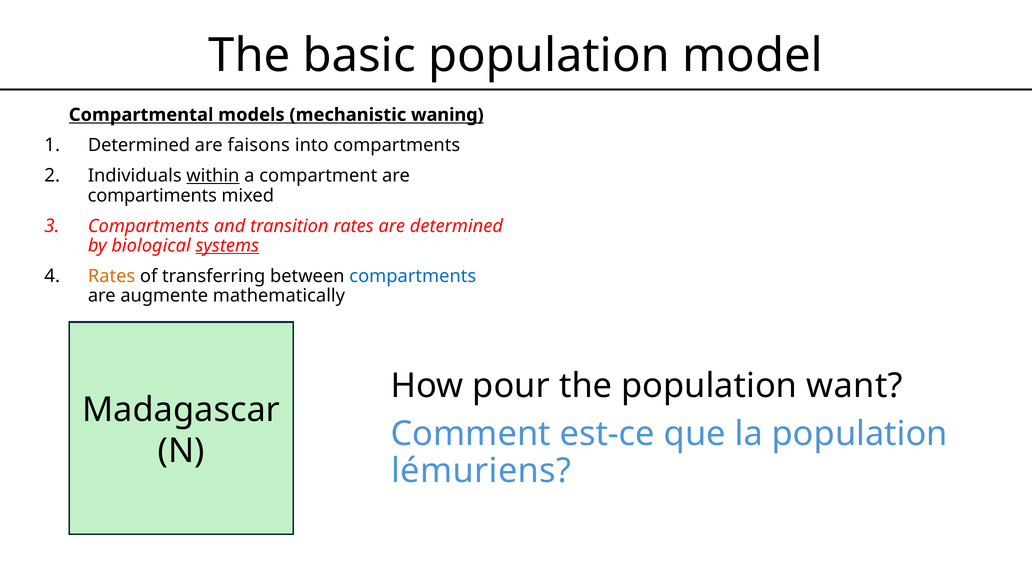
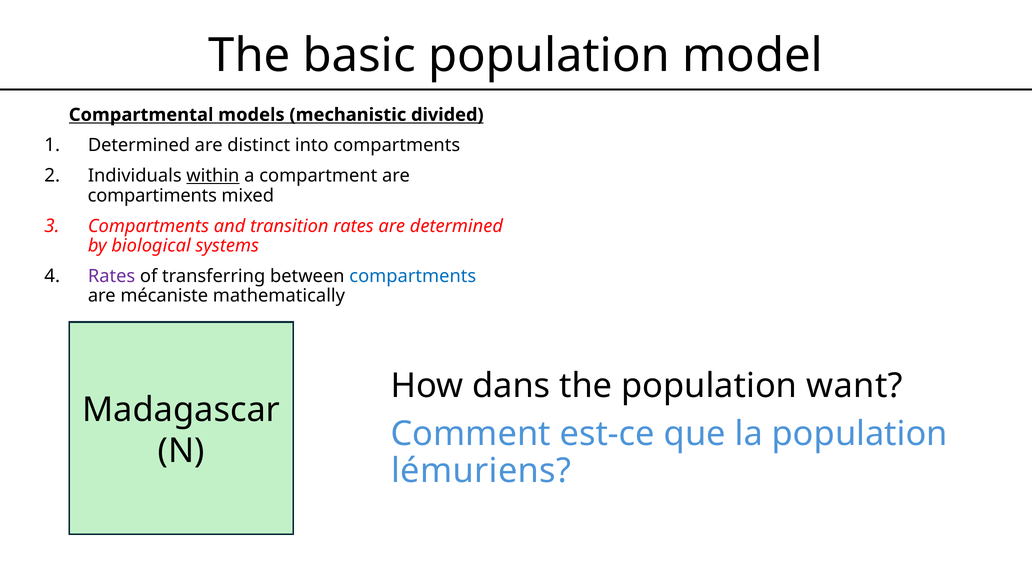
waning: waning -> divided (447, 115)
faisons: faisons -> distinct (259, 145)
systems underline: present -> none (227, 246)
Rates colour: orange -> purple (112, 276)
augmente: augmente -> mécaniste (164, 296)
pour: pour -> dans (511, 386)
